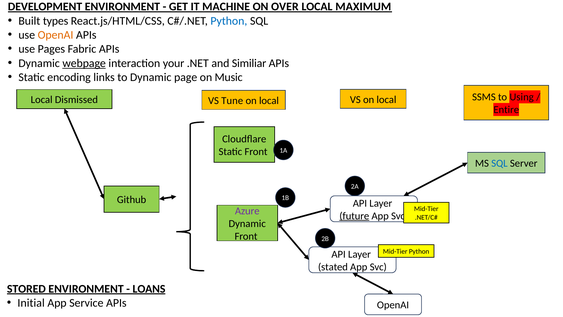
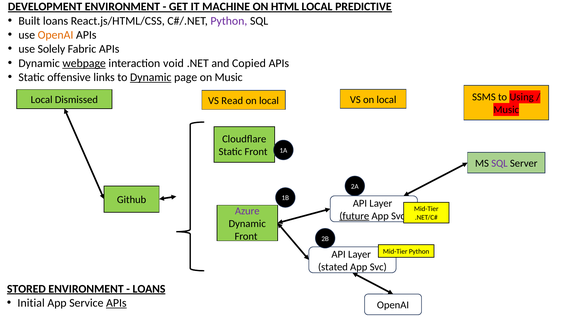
OVER: OVER -> HTML (285, 7)
MAXIMUM: MAXIMUM -> PREDICTIVE (363, 7)
Built types: types -> loans (56, 21)
Python colour: blue -> purple (229, 21)
Pages: Pages -> Solely (51, 49)
your: your -> void (173, 63)
Similiar: Similiar -> Copied (249, 63)
encoding: encoding -> offensive (69, 77)
Dynamic underline: none -> present (151, 77)
Tune: Tune -> Read (232, 101)
Entire: Entire -> Music (506, 110)
SQL colour: blue -> purple (499, 163)
APIs underline: none -> present (116, 303)
